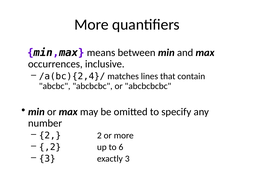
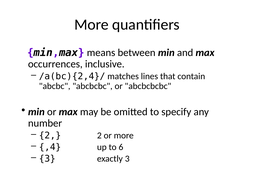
,2: ,2 -> ,4 (50, 147)
